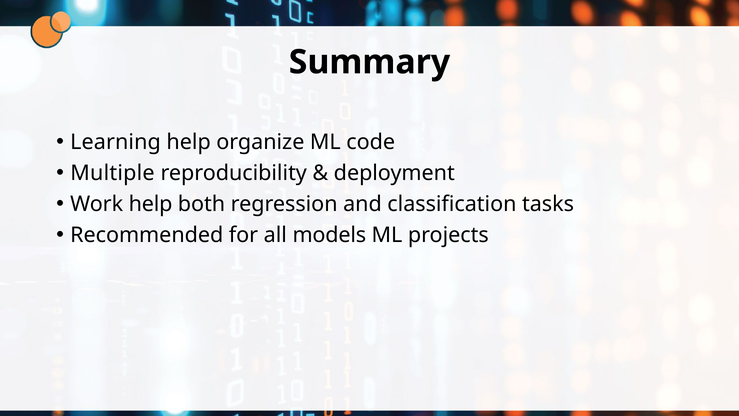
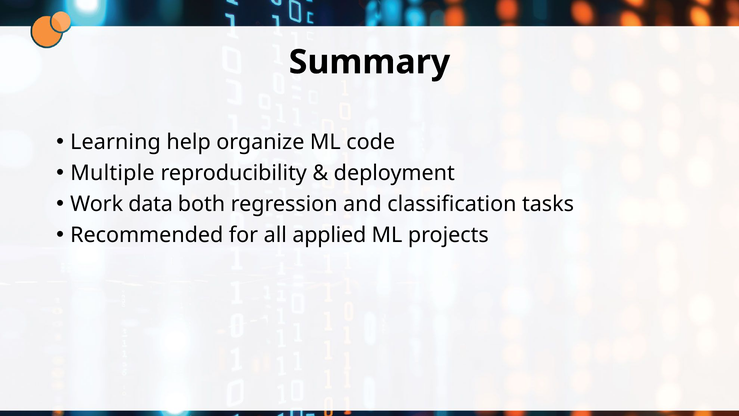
Work help: help -> data (151, 204)
models: models -> applied (329, 235)
